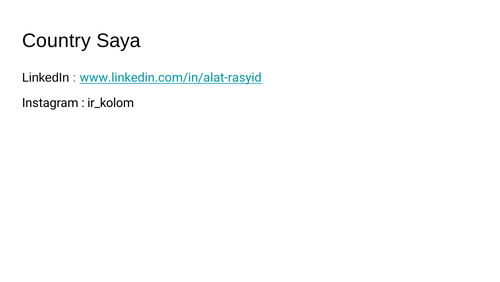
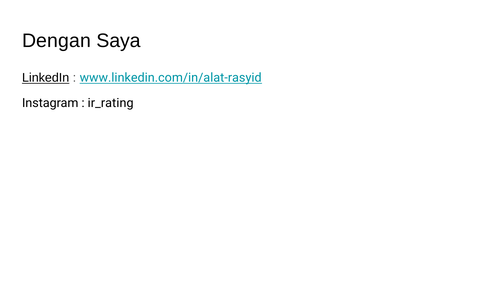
Country: Country -> Dengan (56, 40)
LinkedIn underline: none -> present (46, 78)
ir_kolom: ir_kolom -> ir_rating (111, 103)
